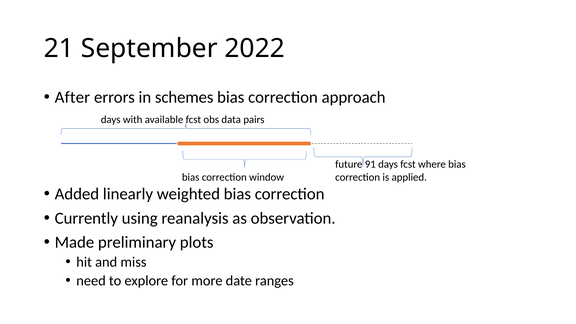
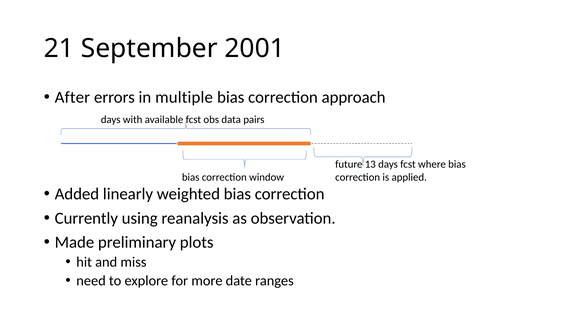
2022: 2022 -> 2001 (255, 48)
schemes: schemes -> multiple (184, 97)
91: 91 -> 13 (370, 164)
